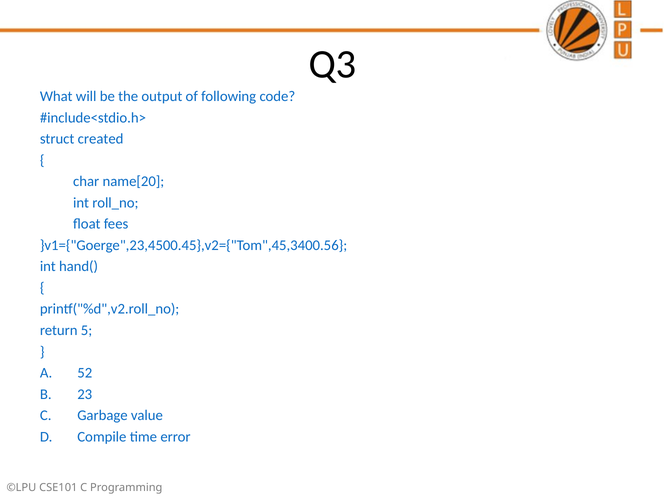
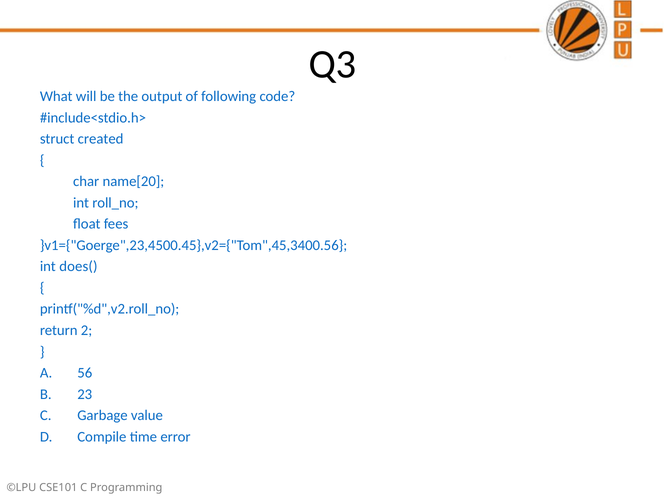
hand(: hand( -> does( (78, 266)
5: 5 -> 2 (87, 330)
52: 52 -> 56 (85, 373)
